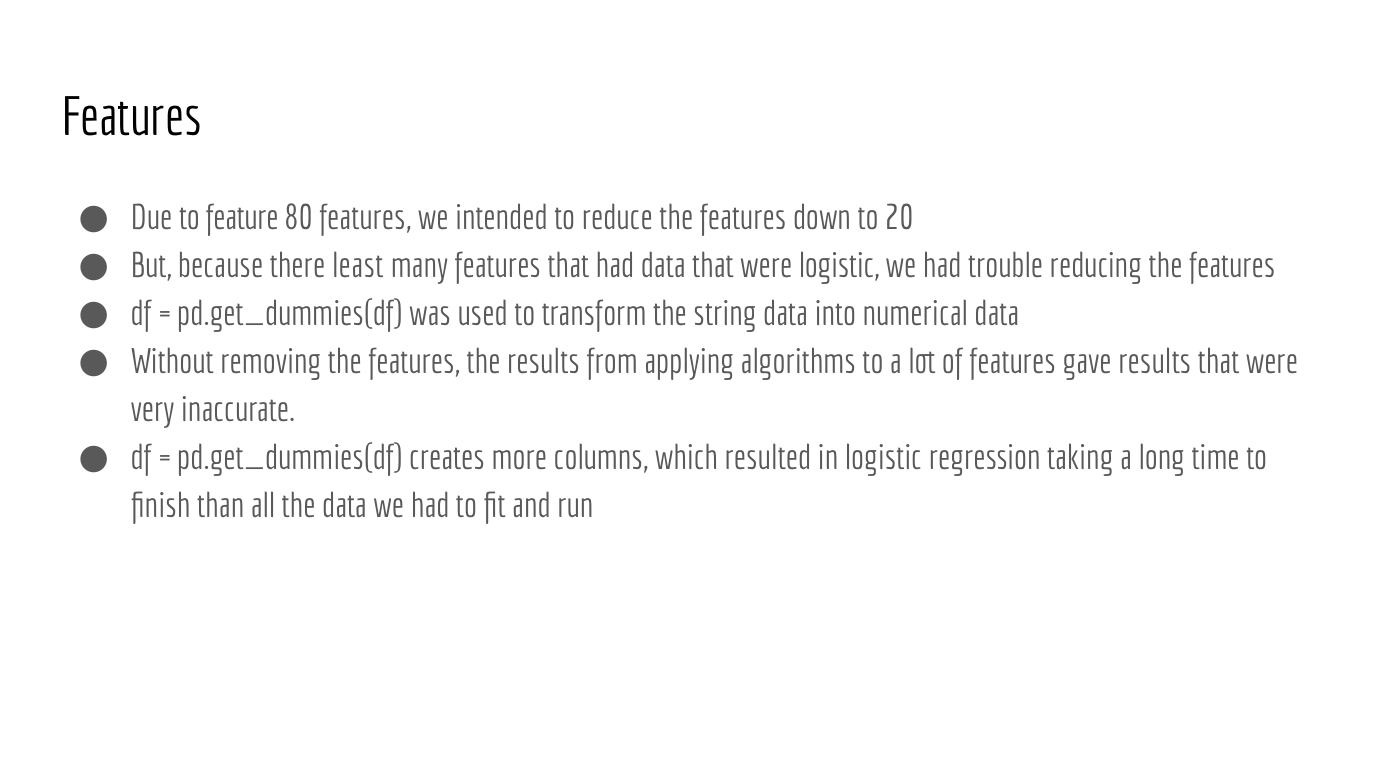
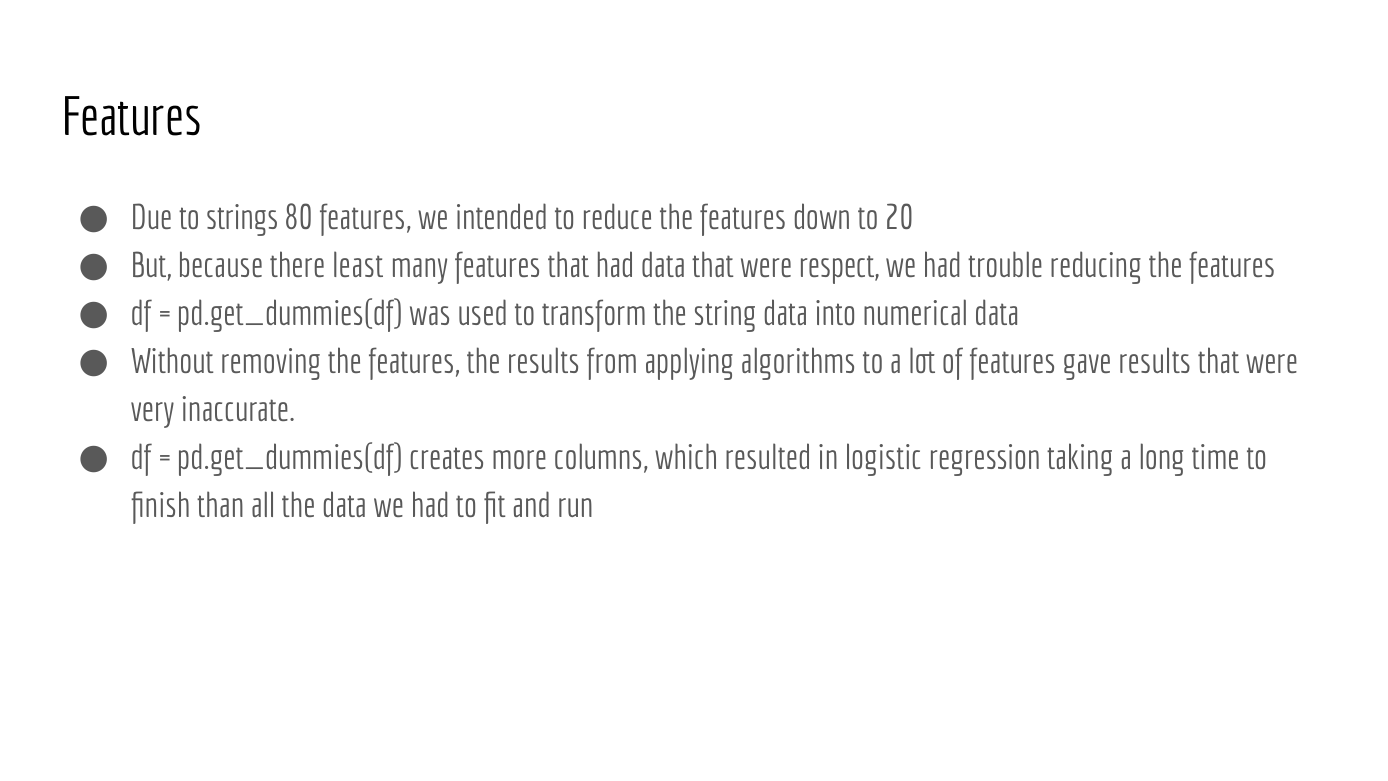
feature: feature -> strings (242, 218)
were logistic: logistic -> respect (839, 266)
